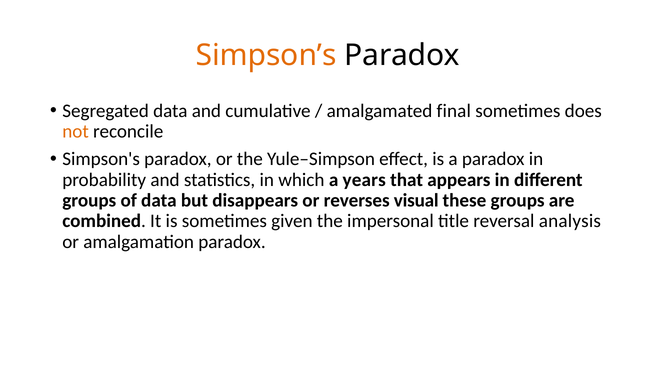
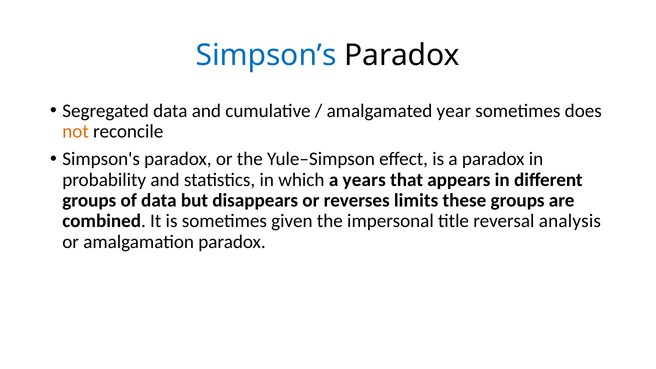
Simpson’s colour: orange -> blue (266, 55)
final: final -> year (454, 111)
visual: visual -> limits (416, 200)
